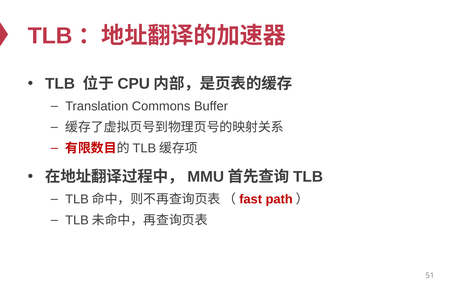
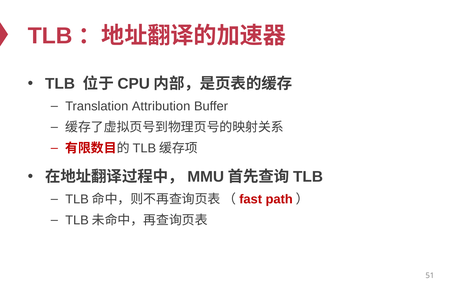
Commons: Commons -> Attribution (161, 106)
